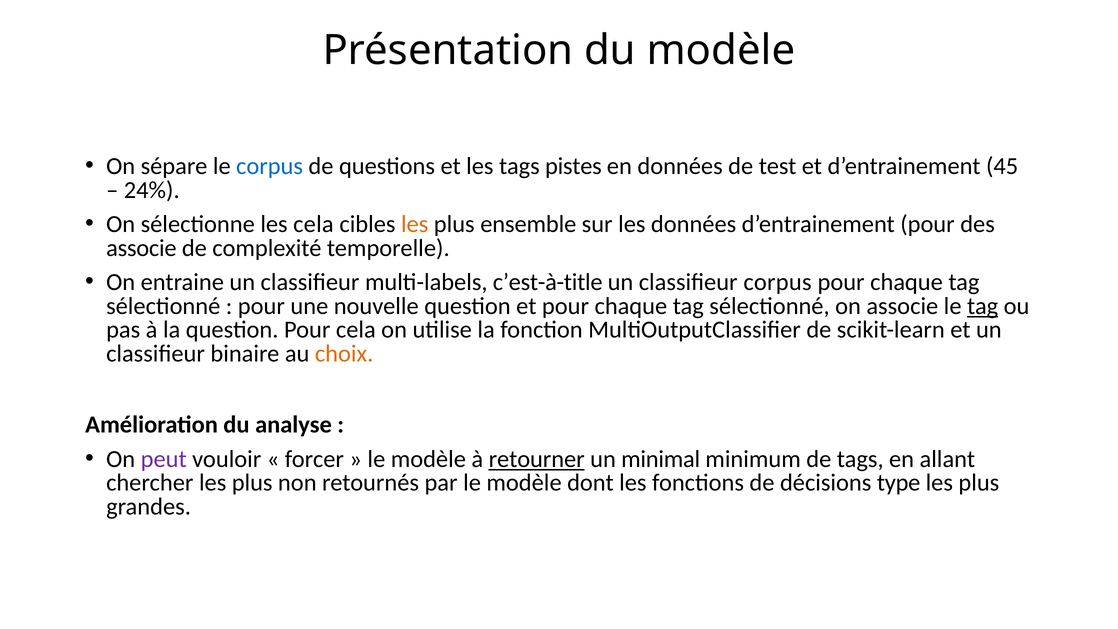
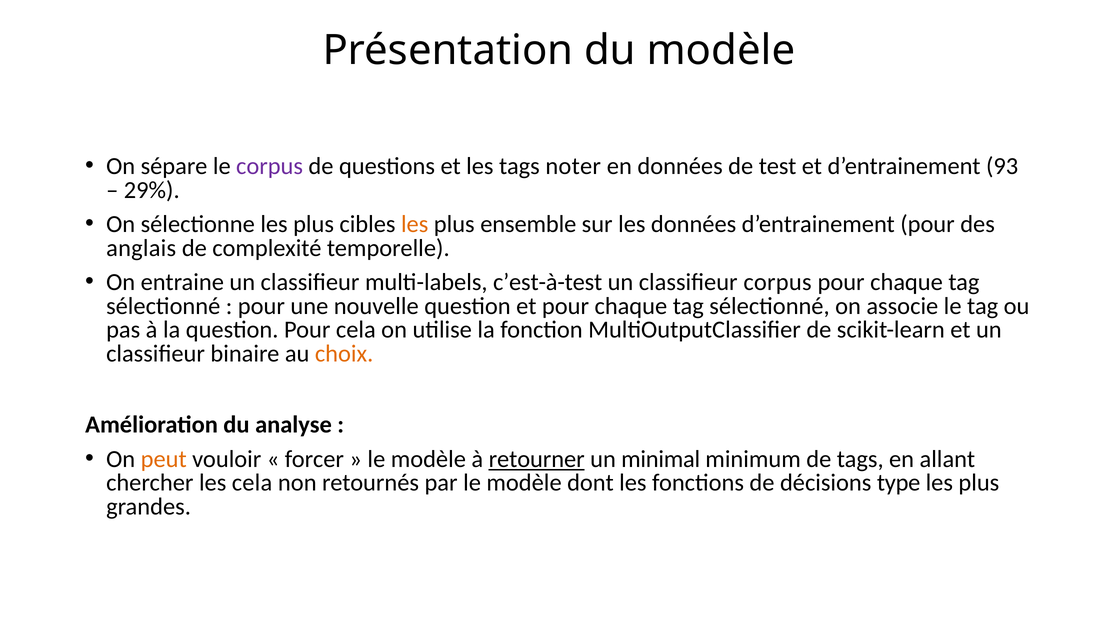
corpus colour: blue -> purple (270, 166)
pistes: pistes -> noter (573, 166)
45: 45 -> 93 (1002, 166)
24%: 24% -> 29% (152, 190)
sélectionne les cela: cela -> plus (314, 224)
associe: associe -> anglais (141, 248)
c’est-à-title: c’est-à-title -> c’est-à-test (548, 282)
tag underline: present -> none (983, 306)
peut colour: purple -> orange (164, 459)
chercher les plus: plus -> cela (252, 483)
